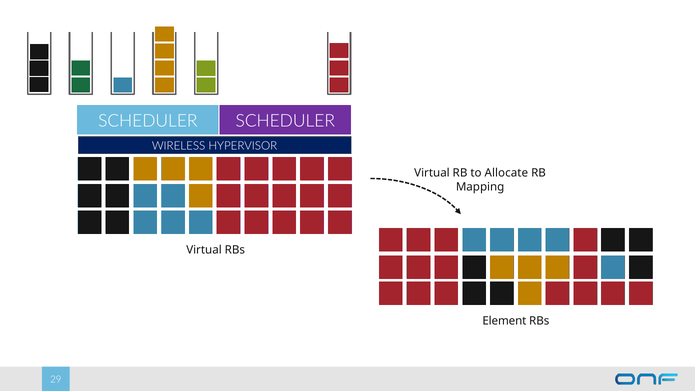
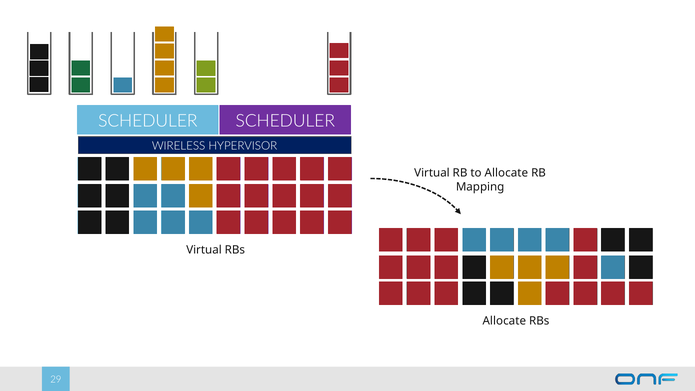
Element: Element -> Allocate (504, 321)
